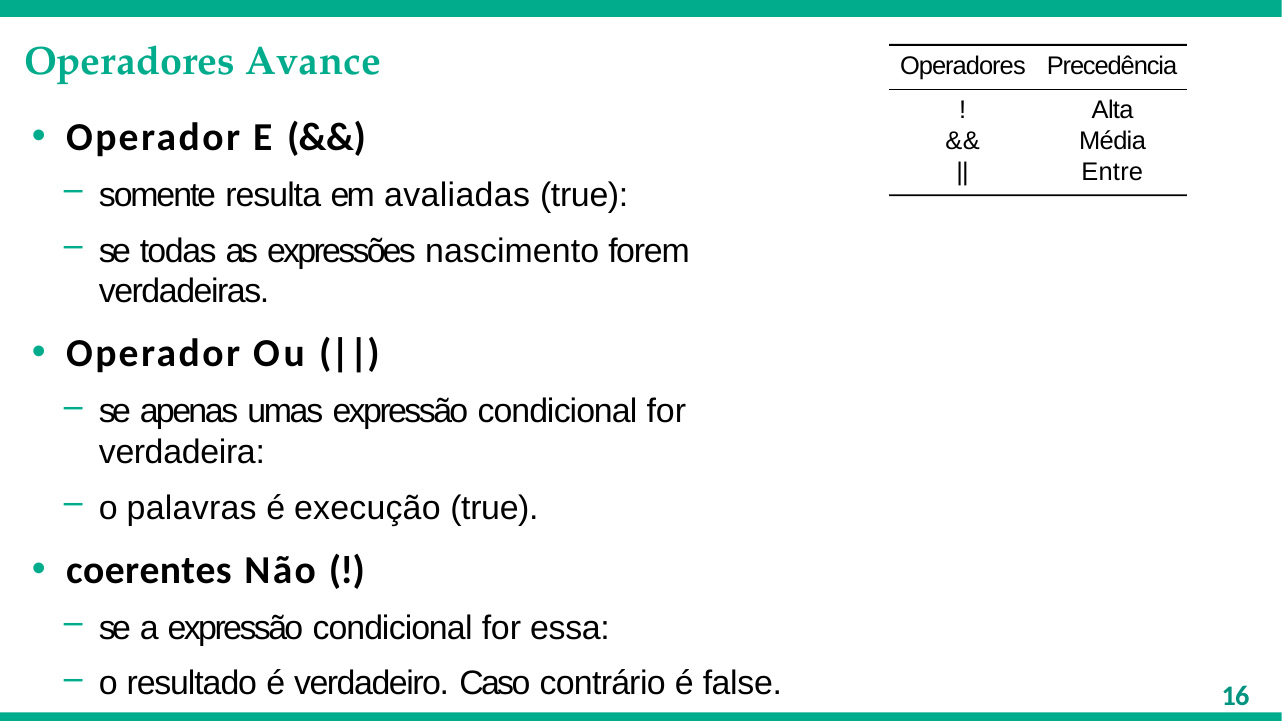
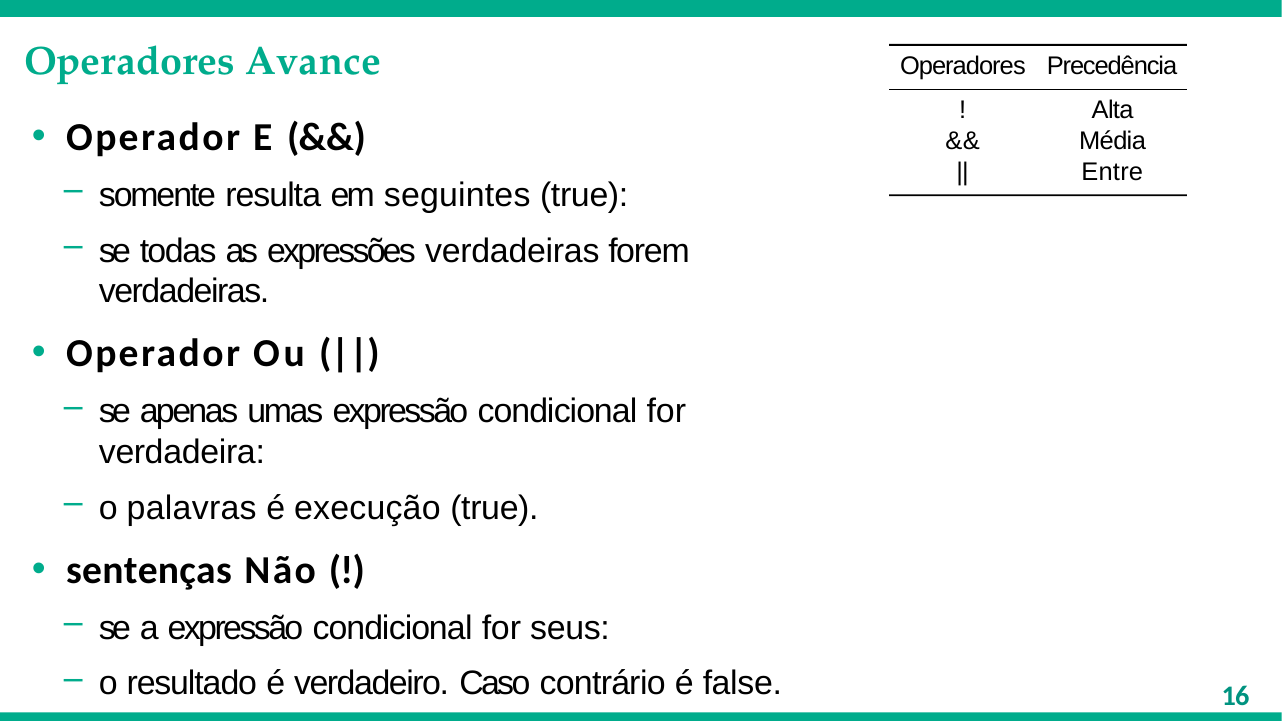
avaliadas: avaliadas -> seguintes (457, 195)
expressões nascimento: nascimento -> verdadeiras (512, 251)
coerentes: coerentes -> sentenças (149, 570)
essa: essa -> seus (570, 628)
